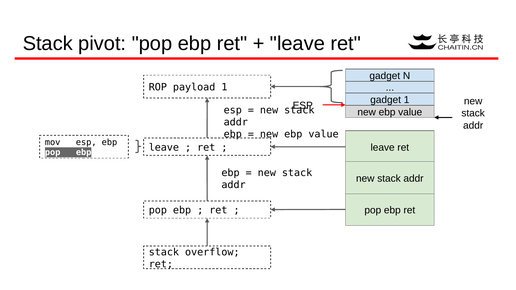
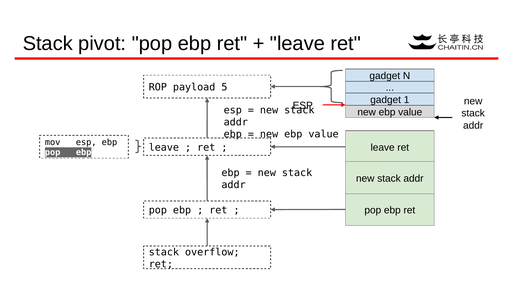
payload 1: 1 -> 5 (224, 87)
